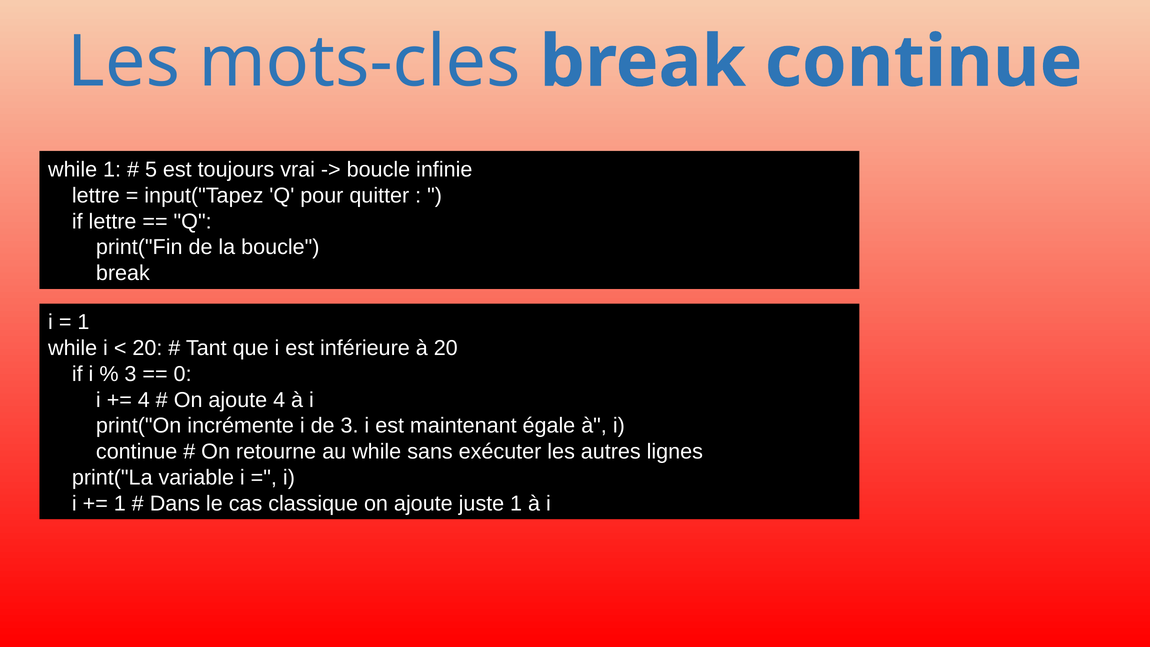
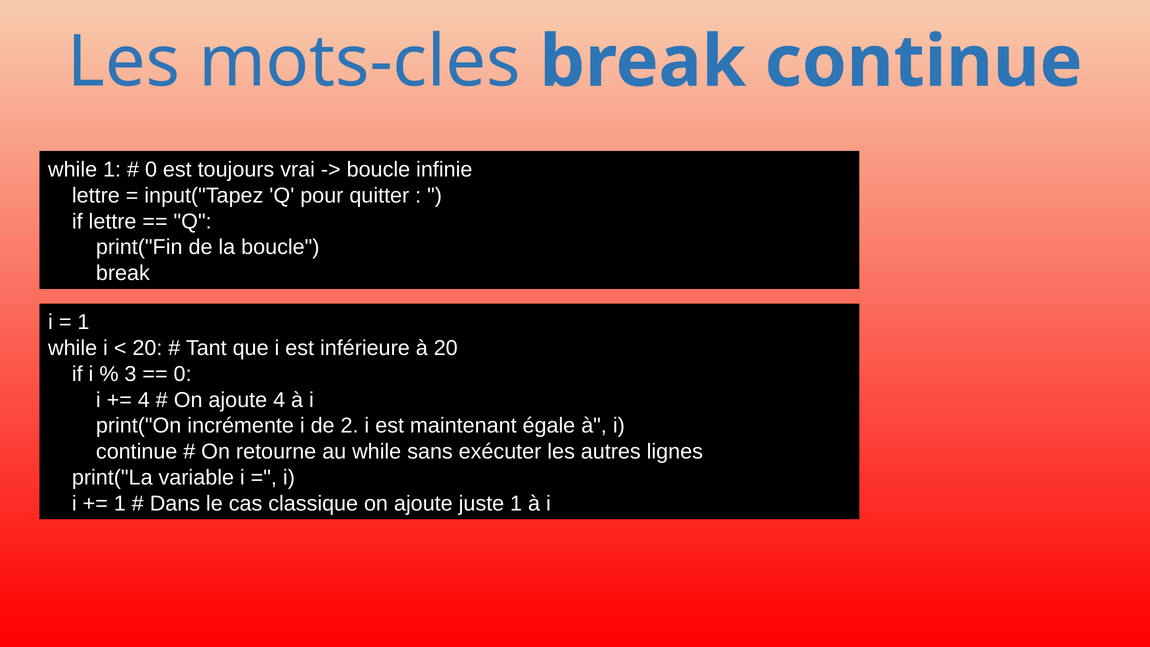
5: 5 -> 0 (151, 170)
de 3: 3 -> 2 (350, 426)
